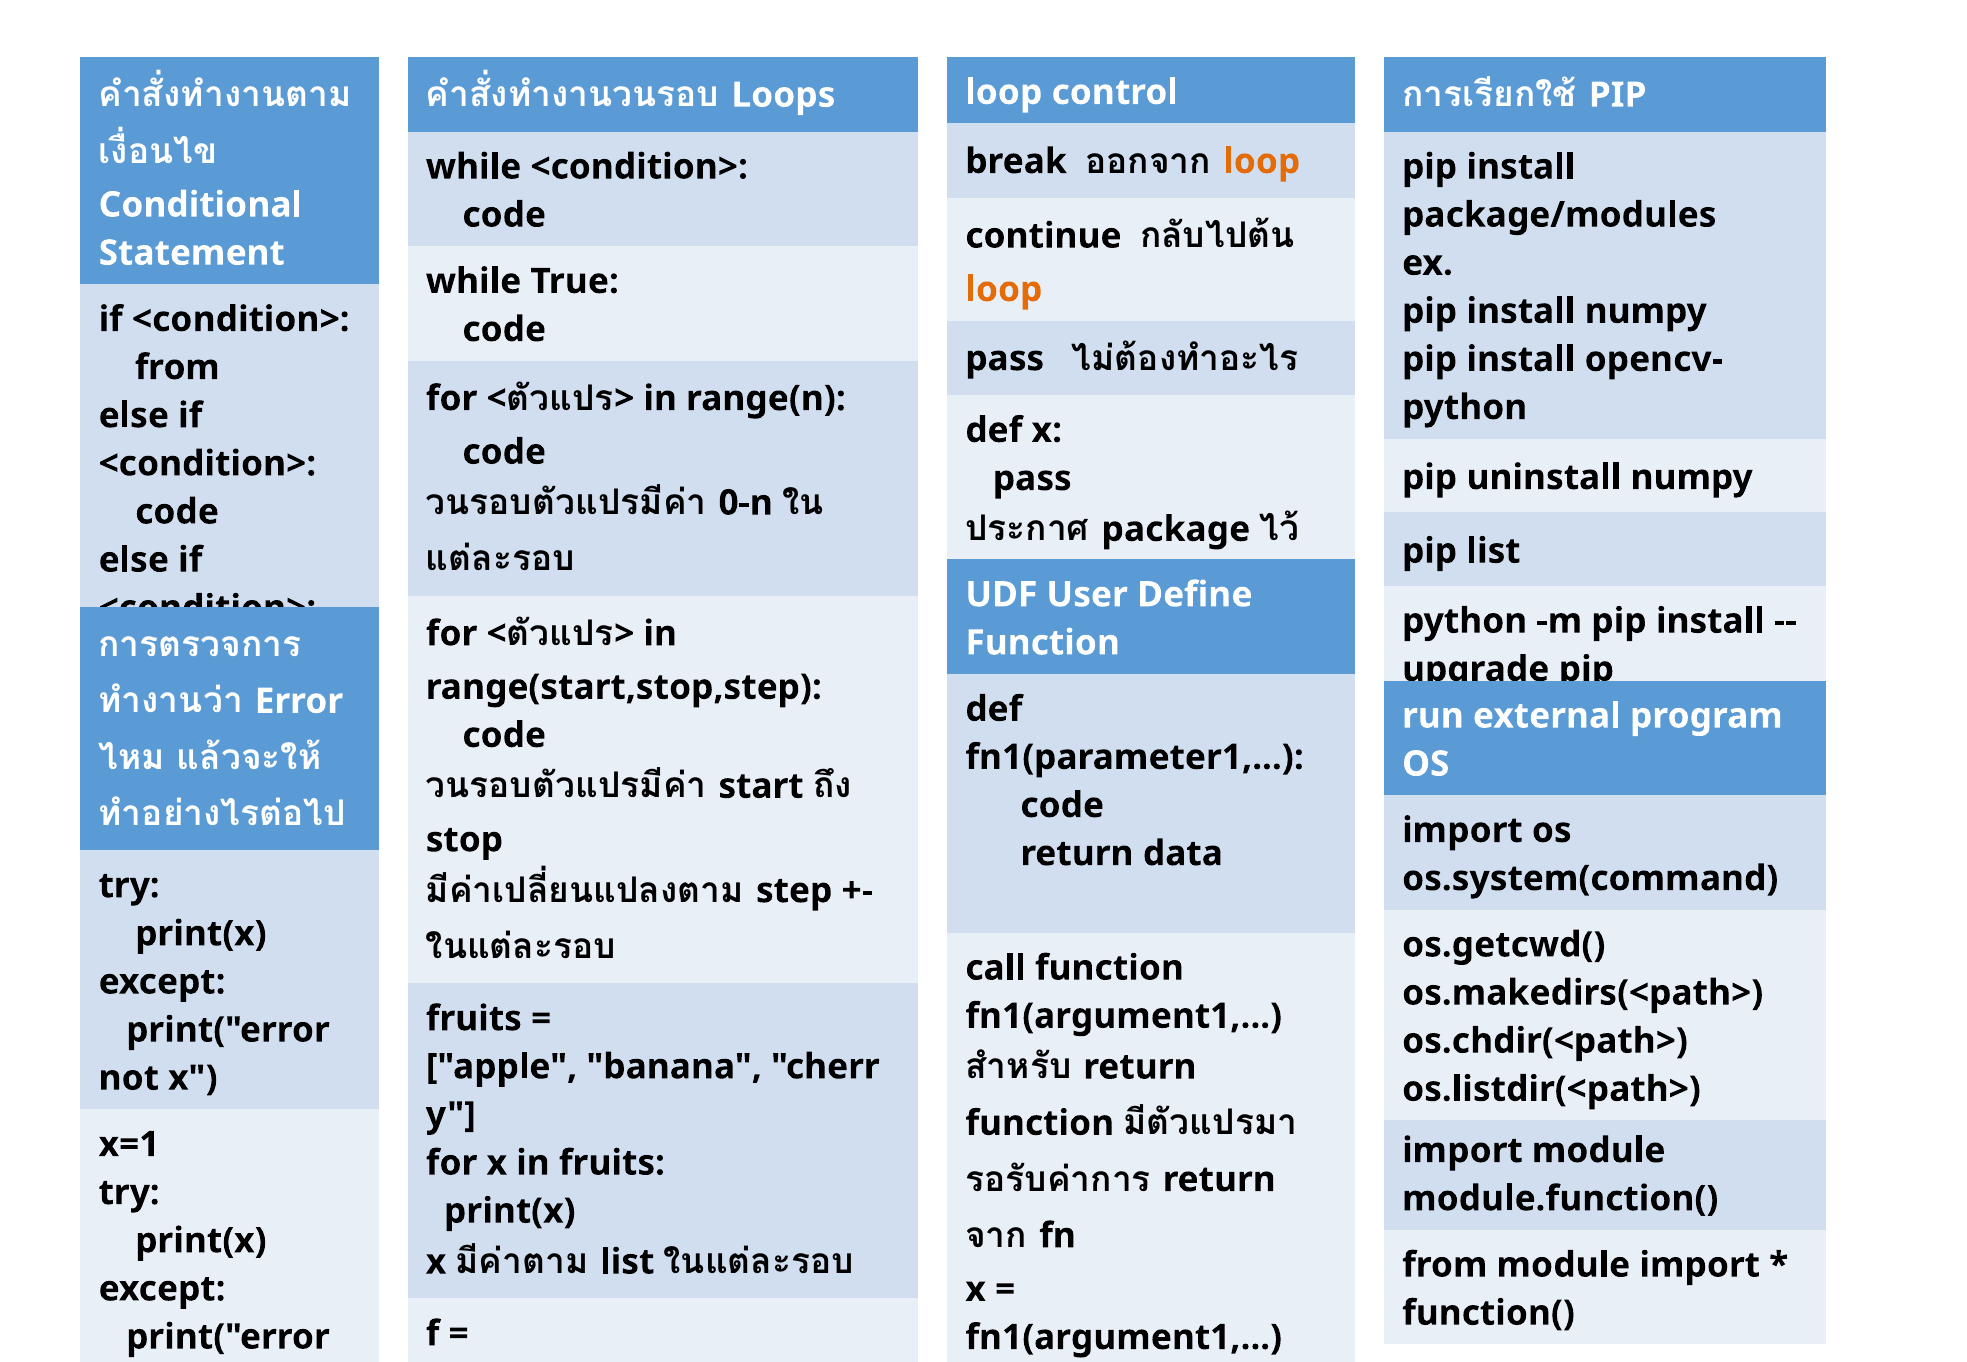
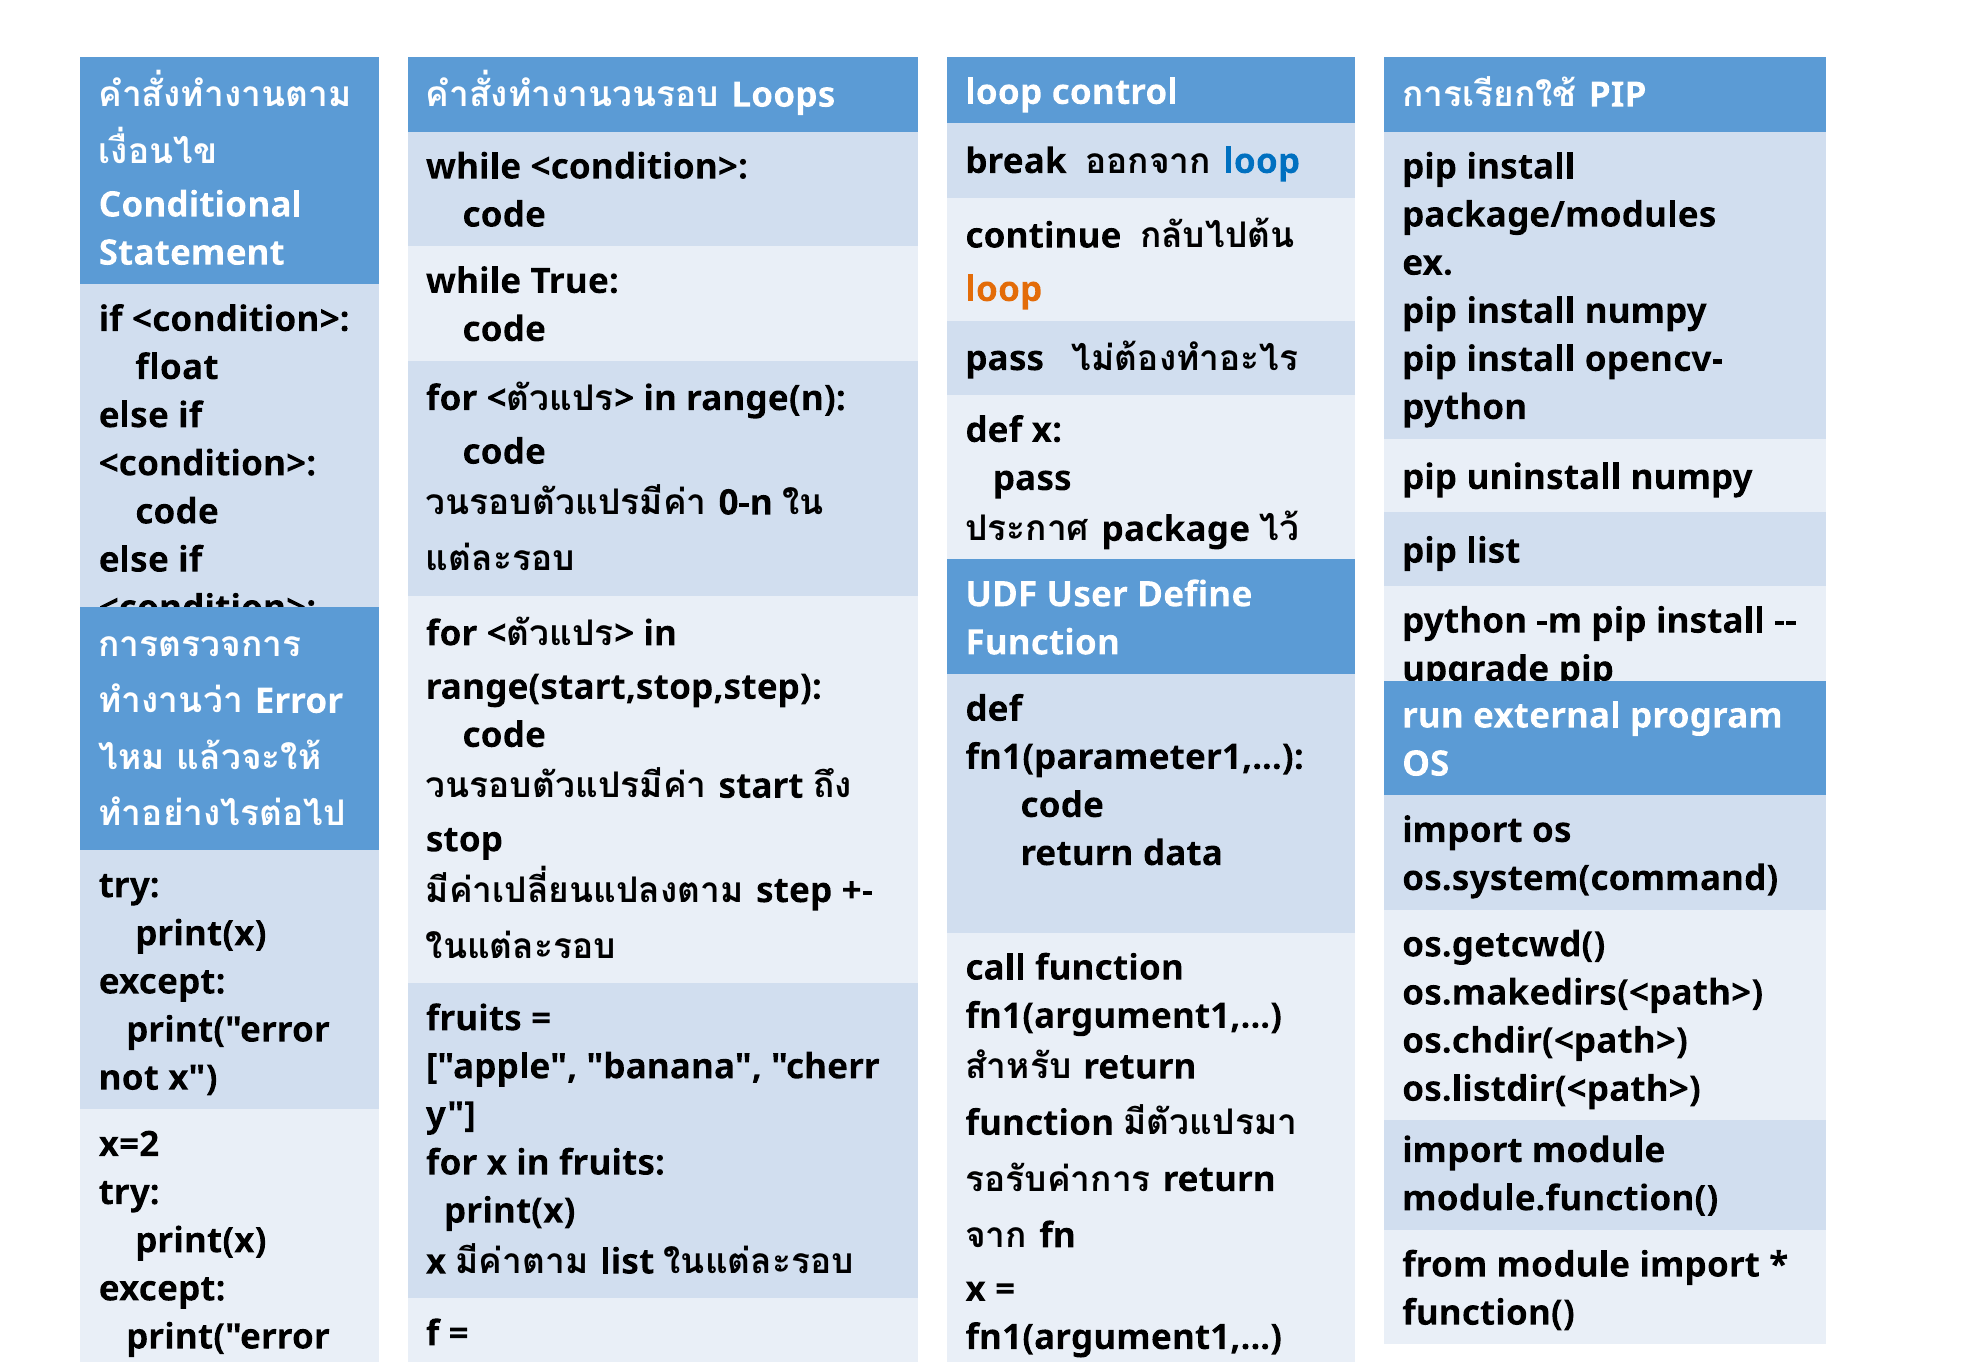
loop colour: orange -> blue (1262, 161)
from: from -> float (177, 367)
x=1: x=1 -> x=2 (129, 1144)
